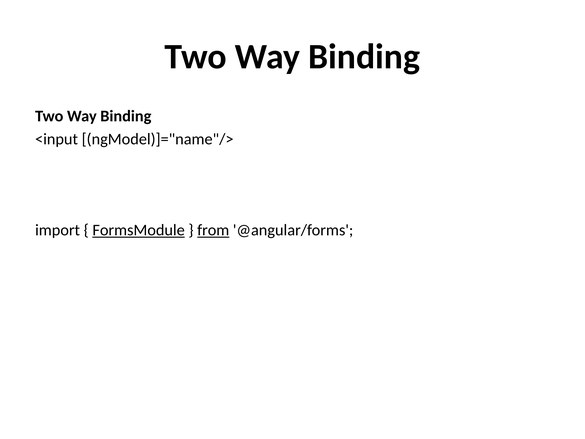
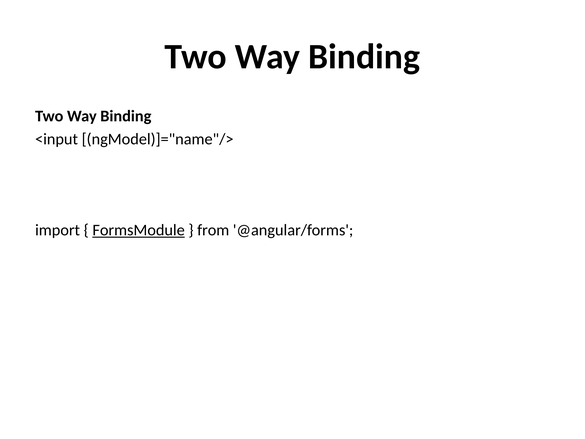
from underline: present -> none (213, 230)
